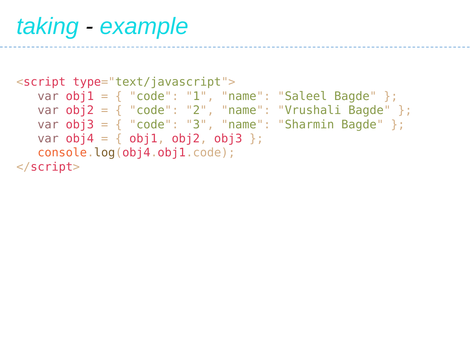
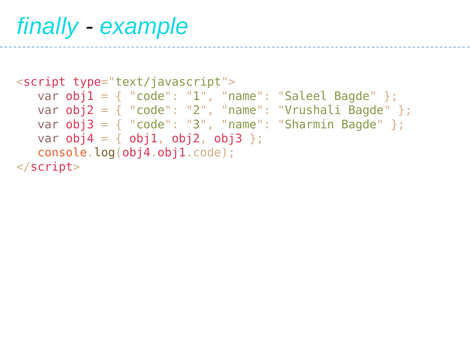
taking: taking -> finally (48, 26)
